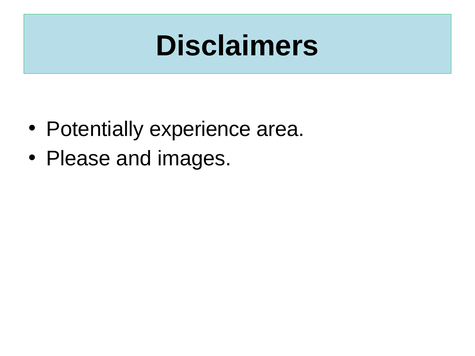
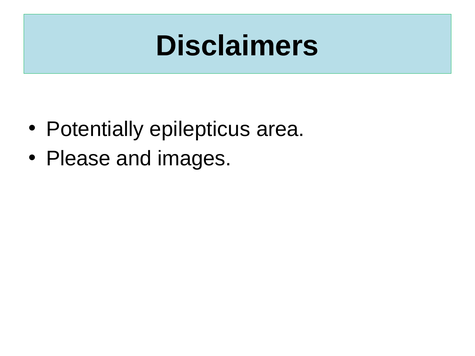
experience: experience -> epilepticus (200, 129)
